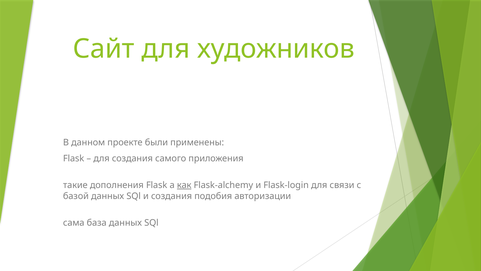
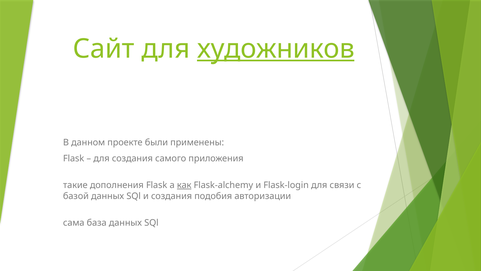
художников underline: none -> present (276, 49)
